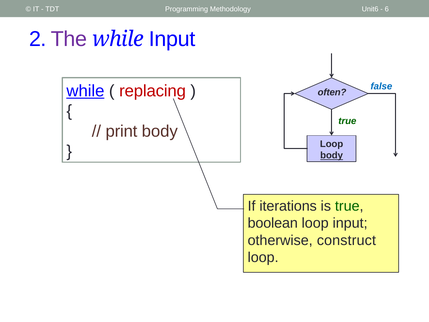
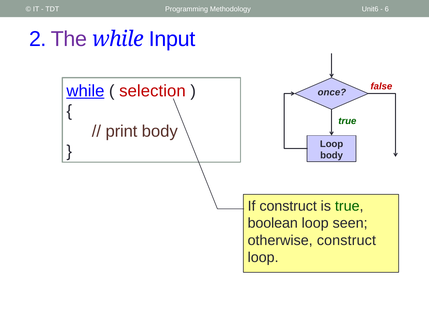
false colour: blue -> red (381, 86)
replacing: replacing -> selection (152, 91)
often: often -> once (332, 92)
body underline: present -> none (332, 155)
If iterations: iterations -> construct (288, 206)
loop input: input -> seen (350, 223)
